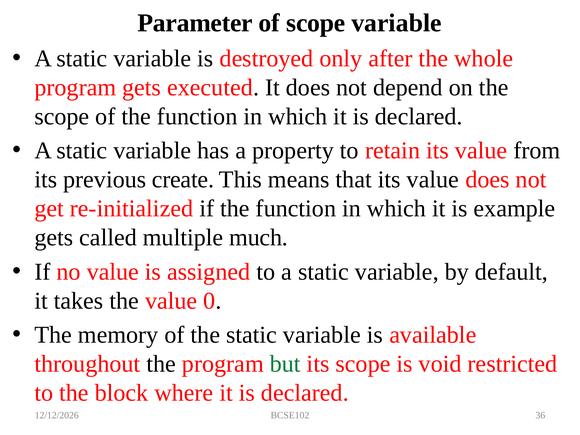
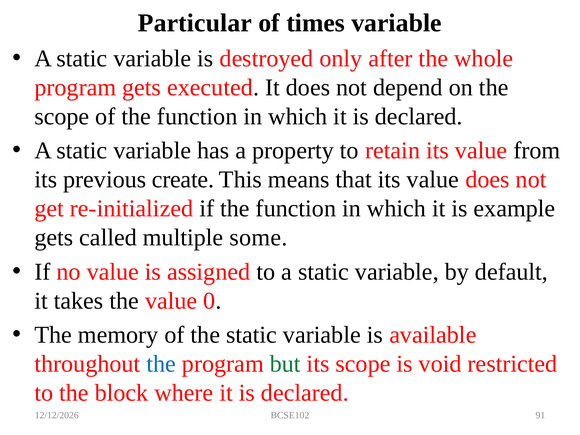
Parameter: Parameter -> Particular (195, 23)
of scope: scope -> times (316, 23)
much: much -> some (258, 238)
the colour: black -> blue (161, 364)
36: 36 -> 91 (540, 415)
